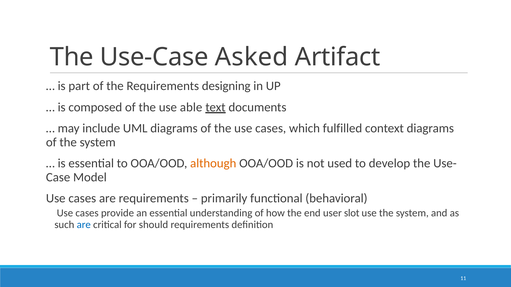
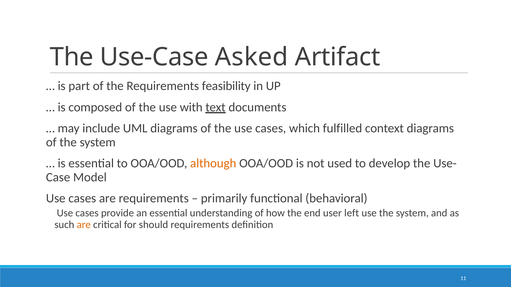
designing: designing -> feasibility (226, 86)
able: able -> with (191, 107)
slot: slot -> left (352, 213)
are colour: blue -> orange (84, 225)
